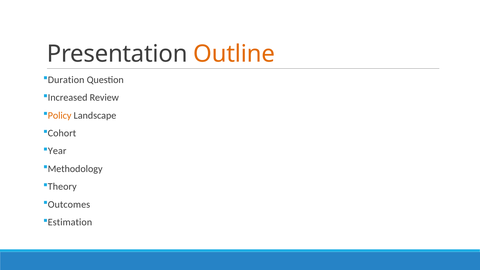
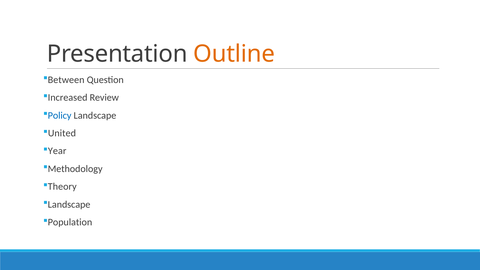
Duration: Duration -> Between (66, 80)
Policy colour: orange -> blue (60, 115)
Cohort: Cohort -> United (62, 133)
Outcomes: Outcomes -> Landscape (69, 204)
Estimation: Estimation -> Population (70, 222)
